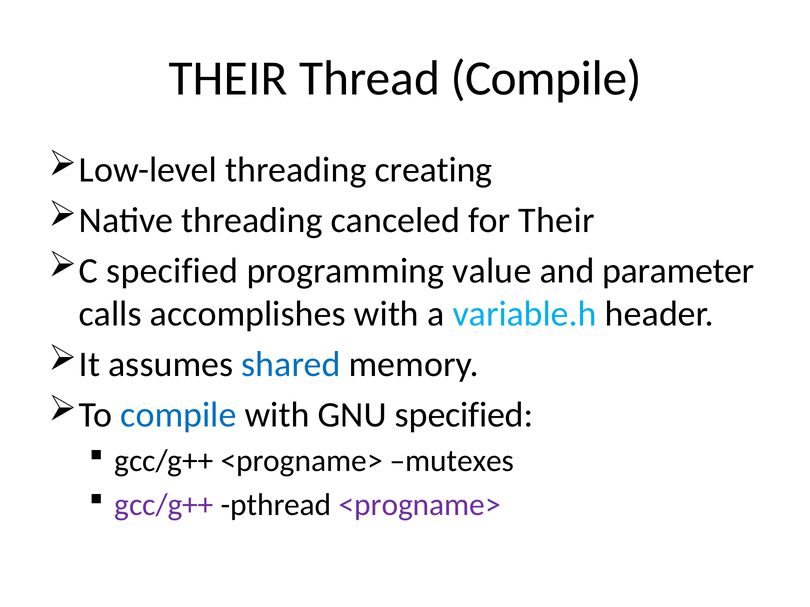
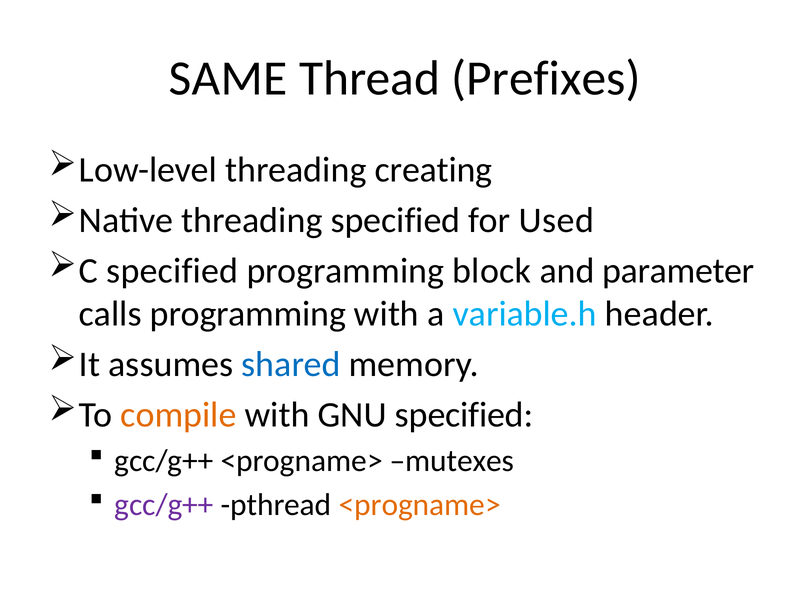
THEIR: THEIR -> SAME (228, 78)
Thread Compile: Compile -> Prefixes (546, 78)
threading canceled: canceled -> specified (395, 220)
for Their: Their -> Used (557, 220)
value: value -> block (492, 271)
calls accomplishes: accomplishes -> programming (248, 314)
compile colour: blue -> orange (178, 415)
<progname> colour: purple -> orange (420, 505)
